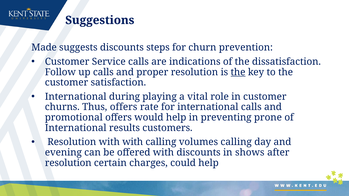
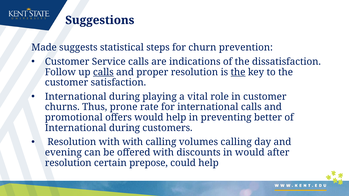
suggests discounts: discounts -> statistical (122, 48)
calls underline: none -> present (103, 72)
Thus offers: offers -> prone (124, 107)
prone: prone -> better (268, 118)
results: results -> during (124, 128)
in shows: shows -> would (250, 153)
charges: charges -> prepose (149, 163)
